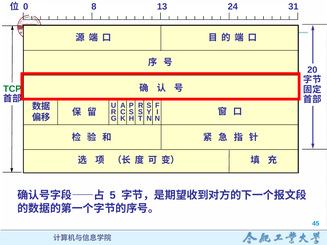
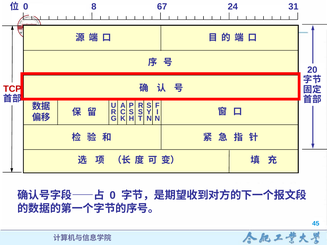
13: 13 -> 67 (162, 7)
TCP colour: green -> red (12, 89)
5: 5 -> 0 (113, 196)
